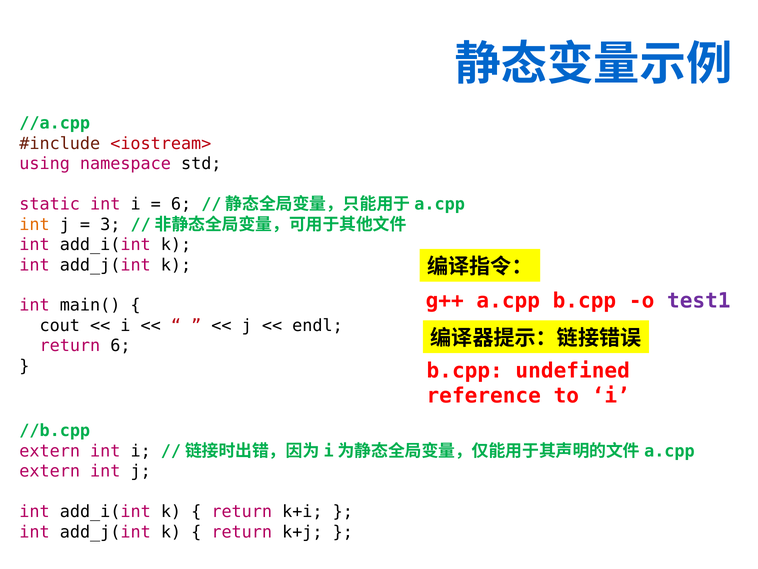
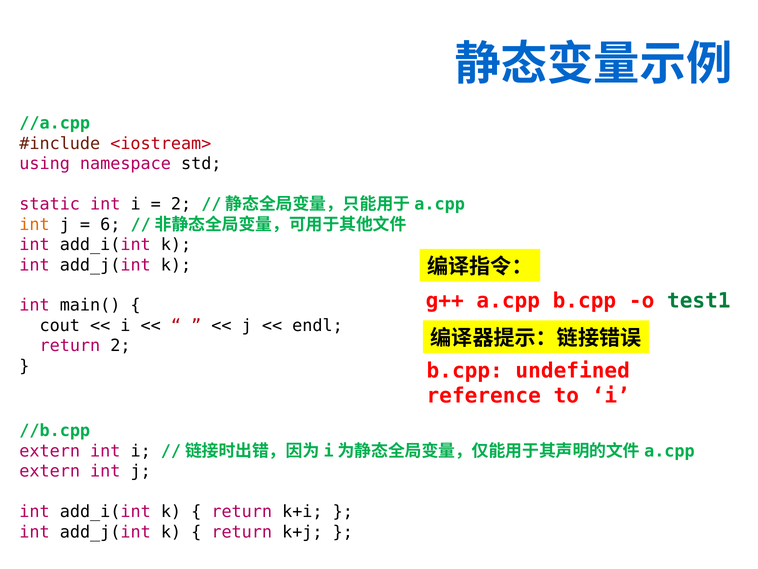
6: 6 -> 2 (181, 204)
3: 3 -> 6 (110, 224)
test1 colour: purple -> green (699, 300)
return 6: 6 -> 2 (120, 346)
